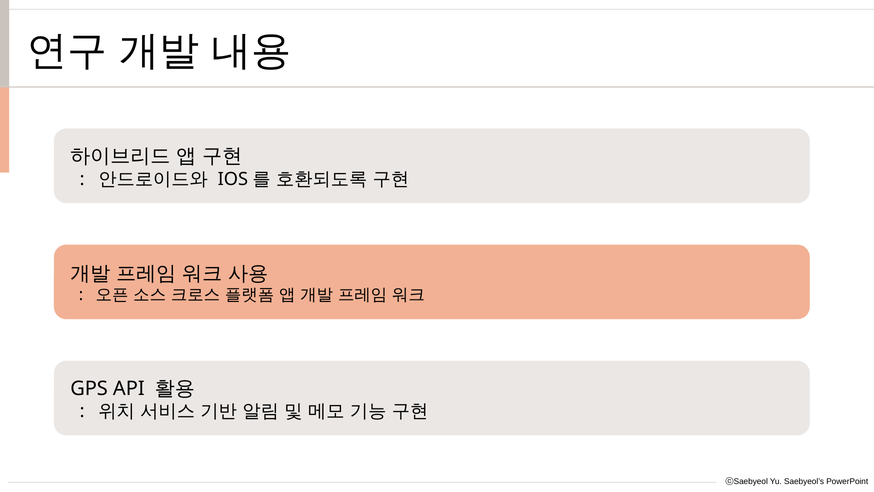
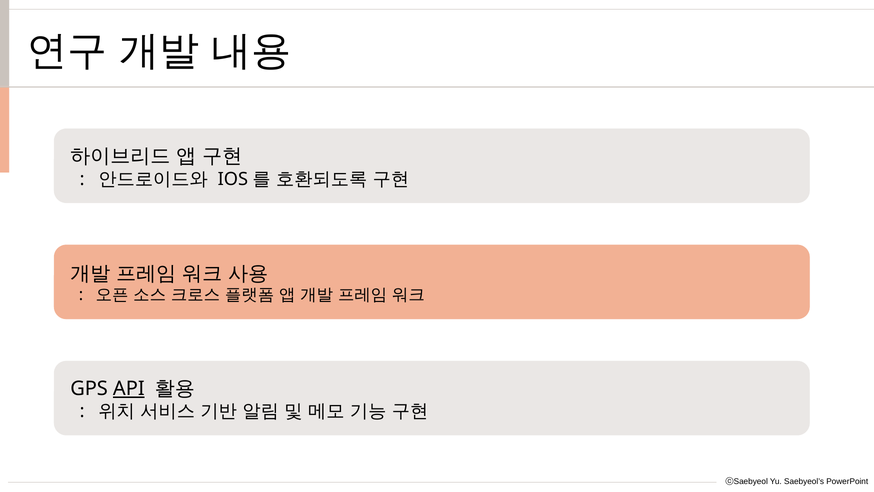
API underline: none -> present (129, 388)
